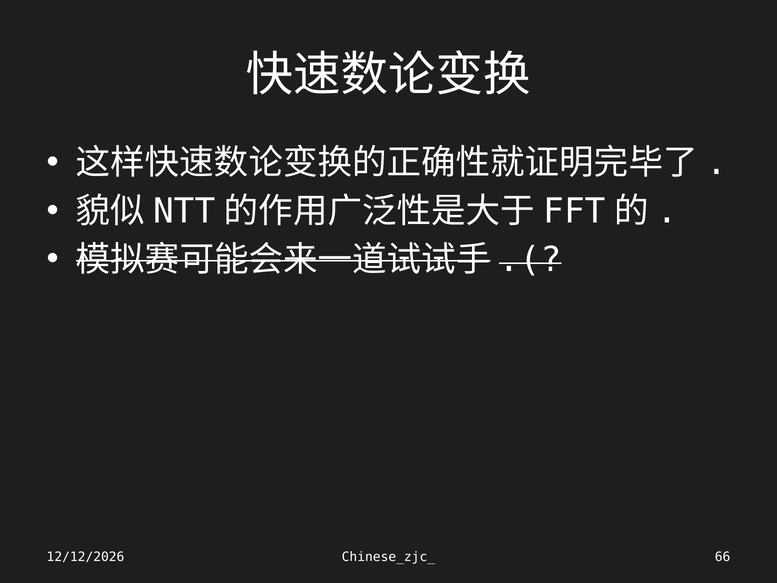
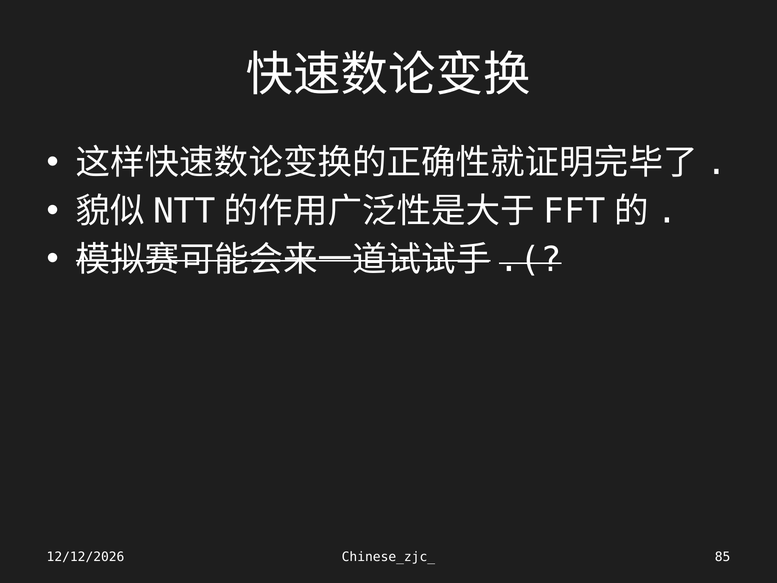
66: 66 -> 85 (723, 557)
